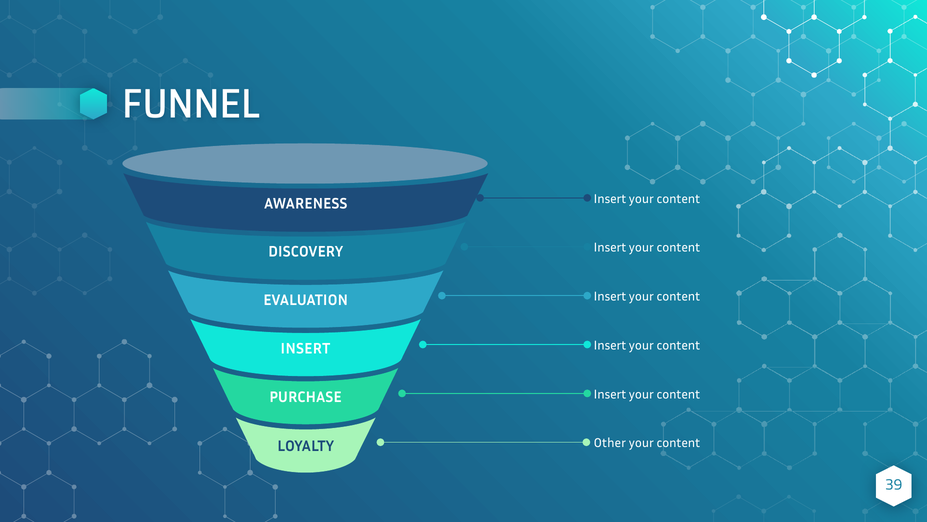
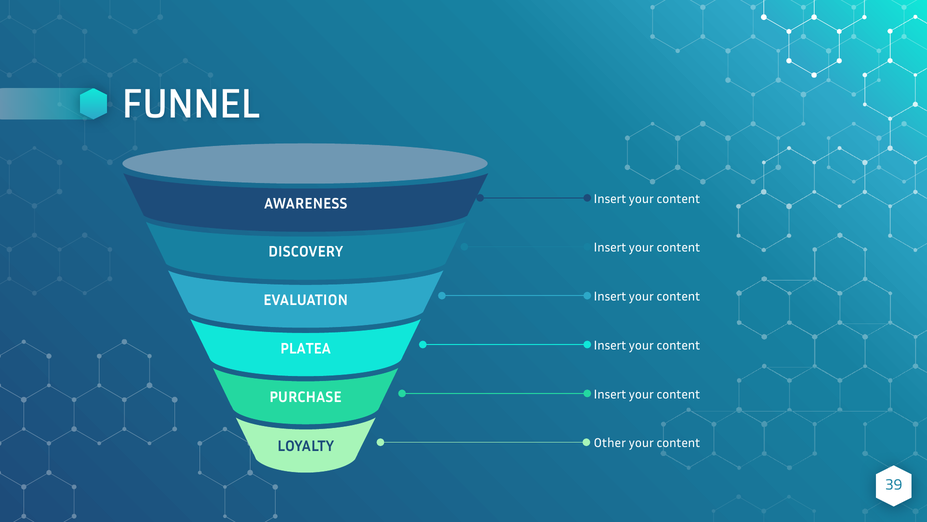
INSERT: INSERT -> PLATEA (306, 348)
